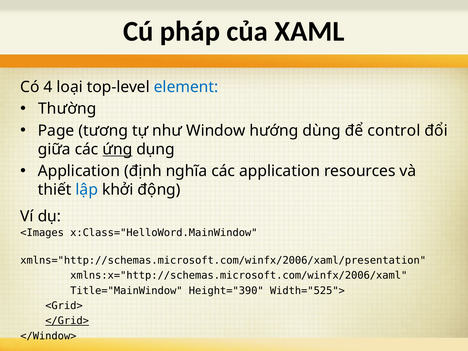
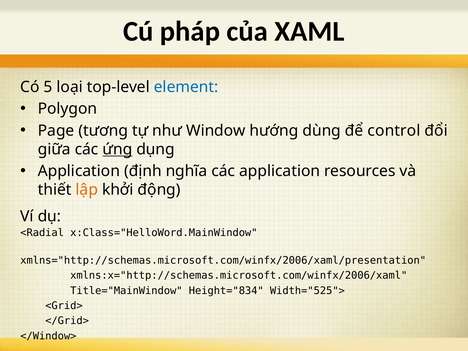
4: 4 -> 5 (48, 87)
Thường: Thường -> Polygon (67, 109)
lập colour: blue -> orange (87, 190)
<Images: <Images -> <Radial (42, 233)
Height="390: Height="390 -> Height="834 (226, 291)
</Grid> underline: present -> none (67, 321)
